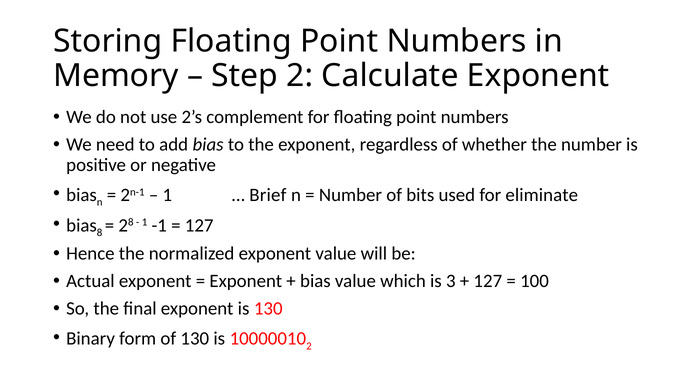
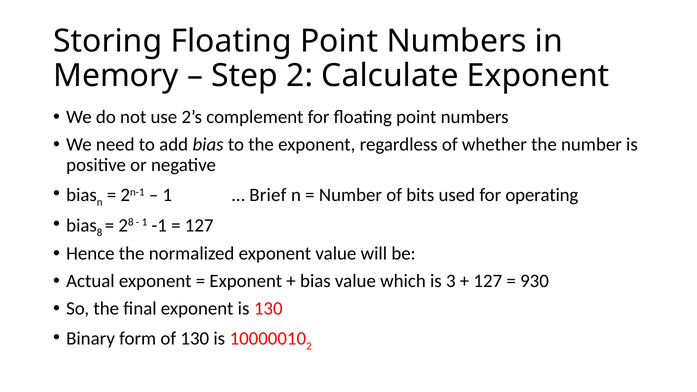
eliminate: eliminate -> operating (542, 195)
100: 100 -> 930 (535, 281)
